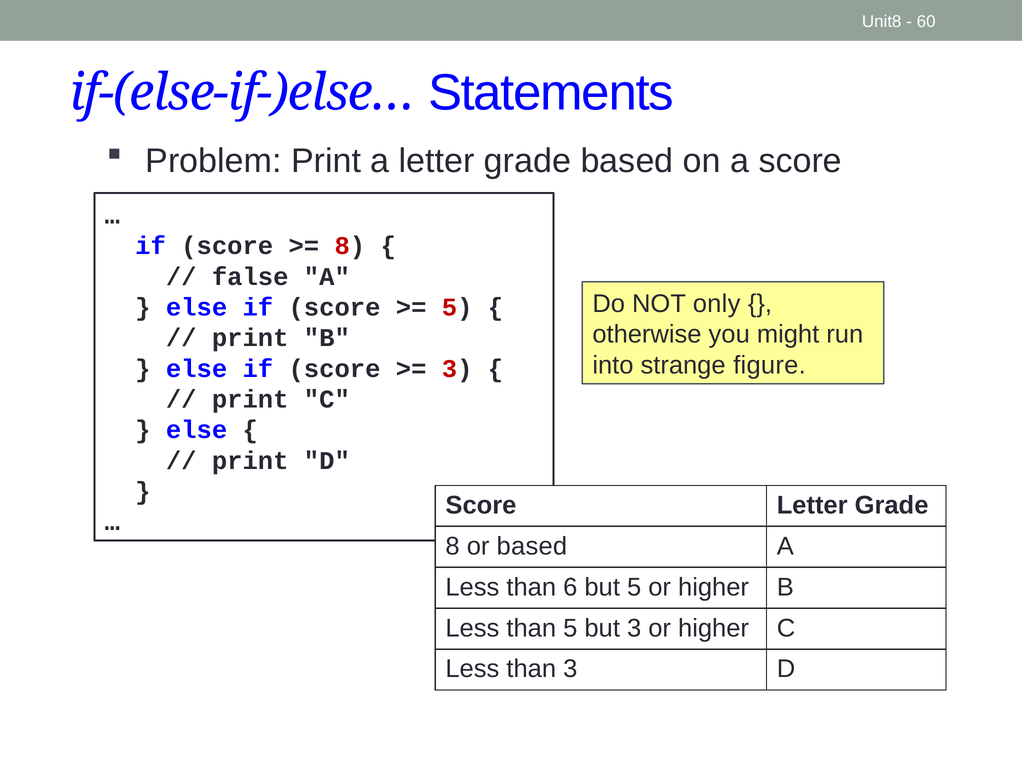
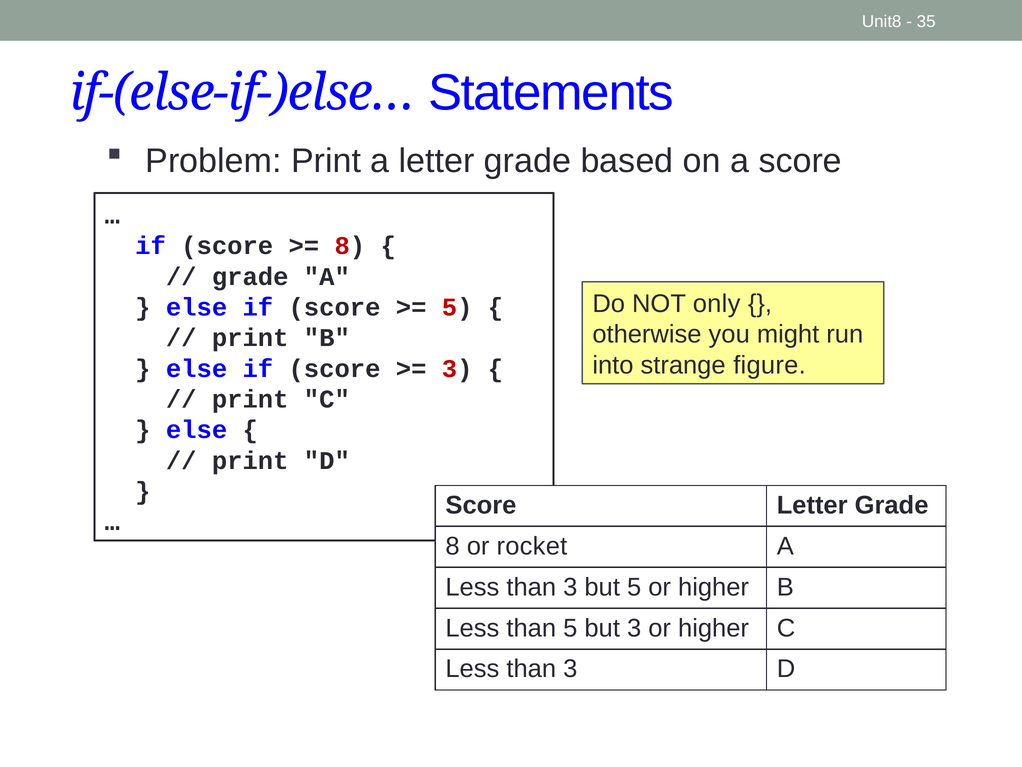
60: 60 -> 35 (926, 22)
false: false -> grade (250, 276)
or based: based -> rocket (532, 546)
6: 6 -> 3 (570, 587)
